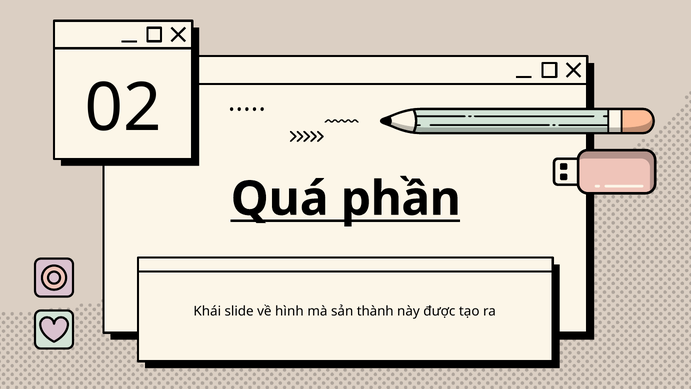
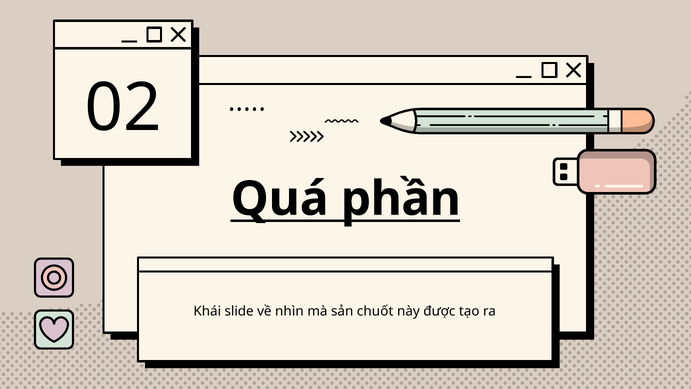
hình: hình -> nhìn (289, 311)
thành: thành -> chuốt (375, 311)
